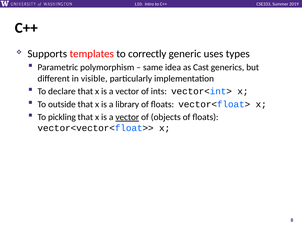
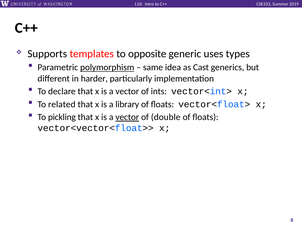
correctly: correctly -> opposite (147, 54)
polymorphism underline: none -> present (107, 68)
visible: visible -> harder (94, 79)
outside: outside -> related (62, 104)
objects: objects -> double (166, 117)
